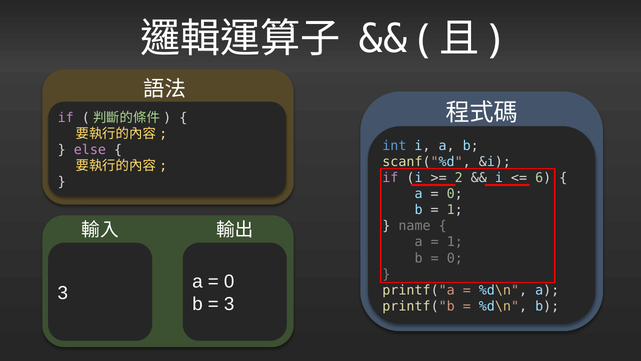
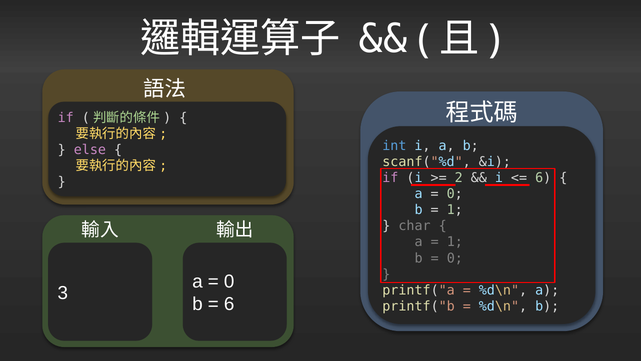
name: name -> char (415, 226)
3: 3 -> 6 (229, 304)
